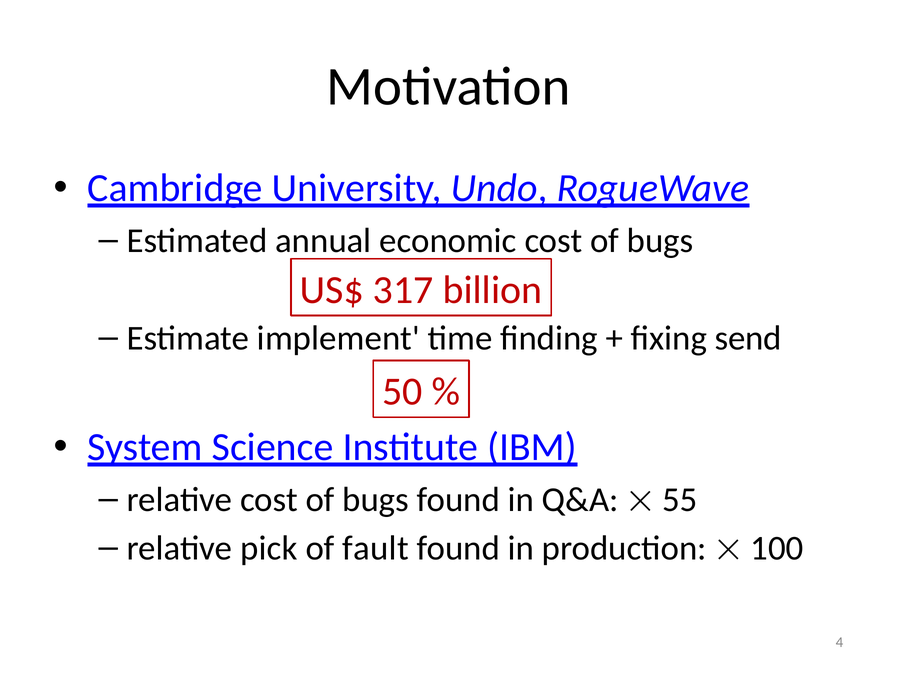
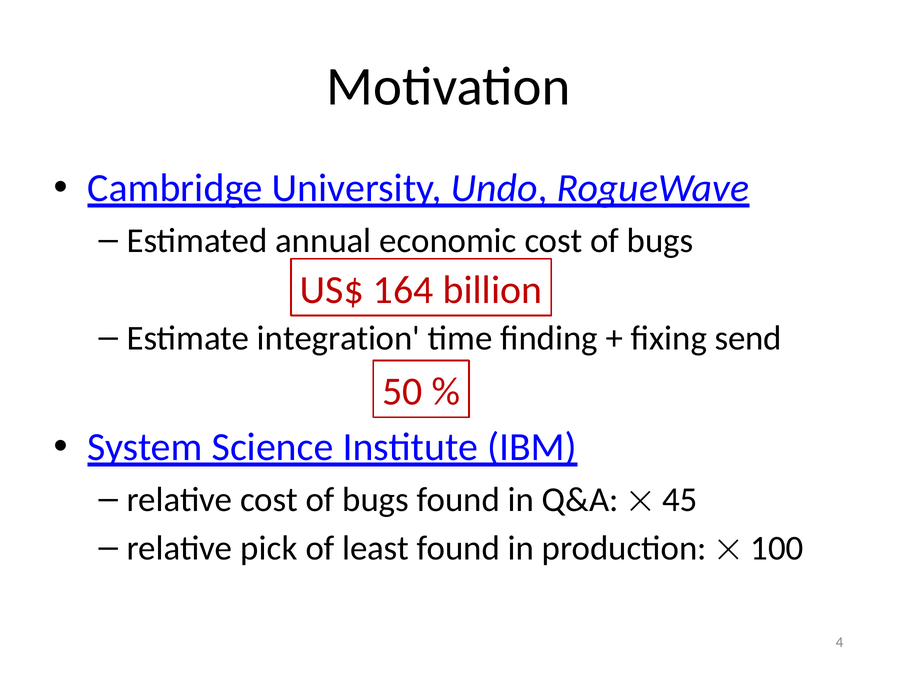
317: 317 -> 164 (403, 290)
implement: implement -> integration (339, 338)
55: 55 -> 45 (680, 499)
fault: fault -> least (376, 548)
